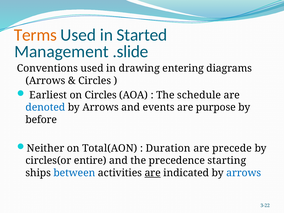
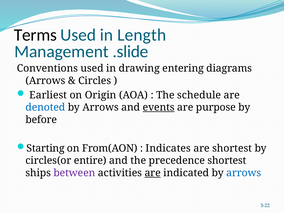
Terms colour: orange -> black (35, 35)
Started: Started -> Length (142, 35)
on Circles: Circles -> Origin (101, 95)
events underline: none -> present (159, 107)
Neither: Neither -> Starting (46, 148)
Total(AON: Total(AON -> From(AON (110, 148)
Duration: Duration -> Indicates (168, 148)
are precede: precede -> shortest (232, 148)
precedence starting: starting -> shortest (227, 161)
between colour: blue -> purple (74, 173)
